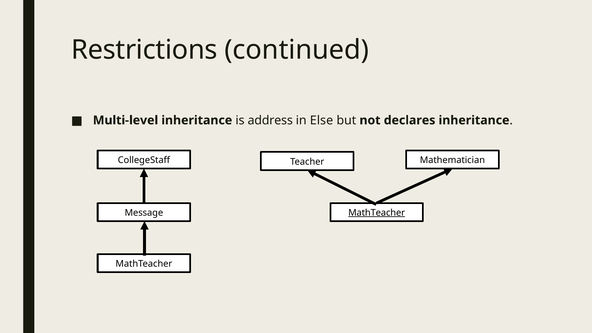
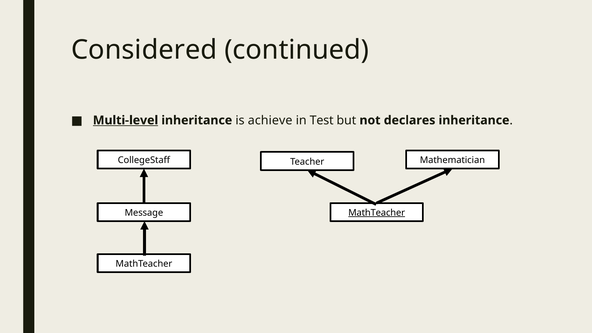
Restrictions: Restrictions -> Considered (144, 50)
Multi-level underline: none -> present (126, 120)
address: address -> achieve (270, 120)
Else: Else -> Test (322, 120)
